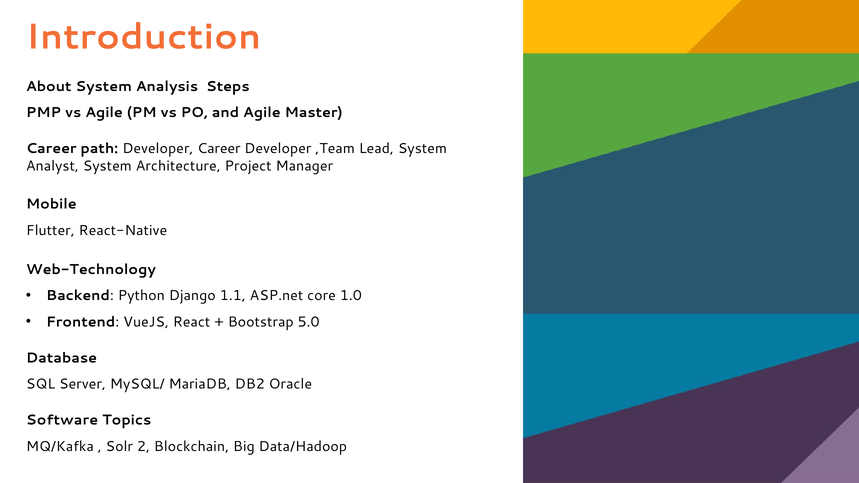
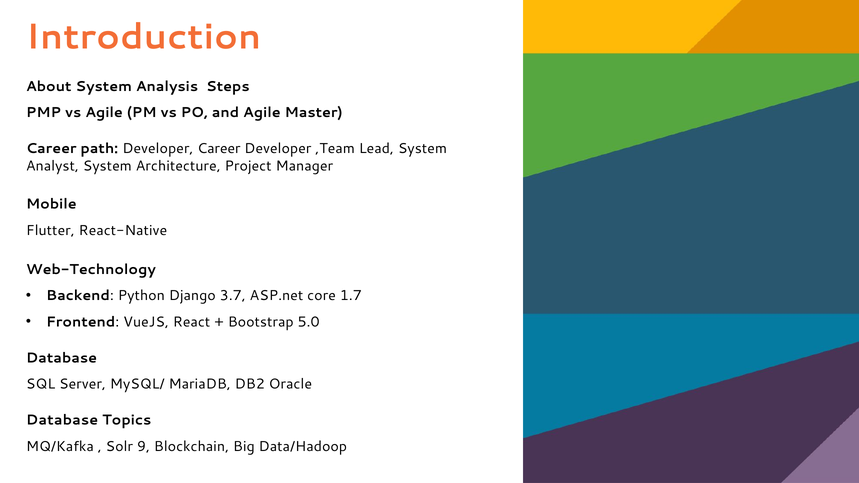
1.1: 1.1 -> 3.7 (233, 296)
1.0: 1.0 -> 1.7 (351, 296)
Software: Software -> Database (62, 420)
2: 2 -> 9 (143, 447)
